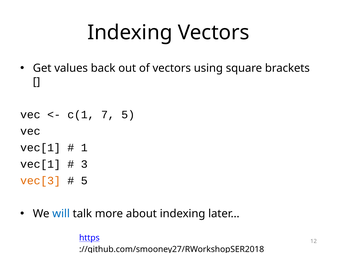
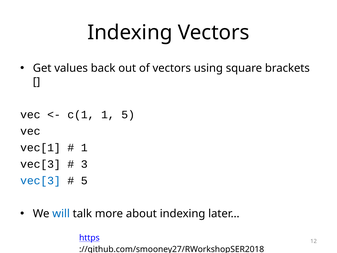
c(1 7: 7 -> 1 (108, 115)
vec[1: vec[1 -> vec[3 (40, 164)
vec[3 colour: orange -> blue (40, 181)
